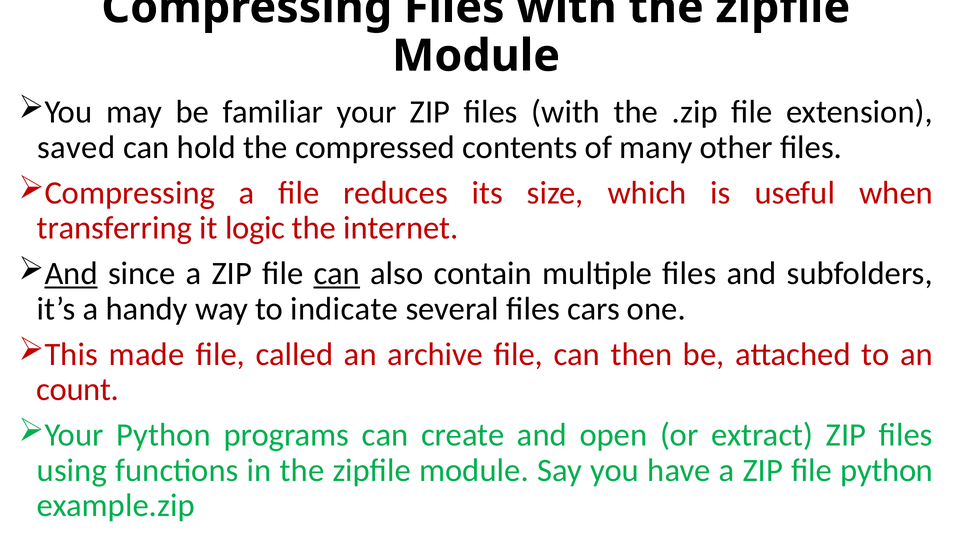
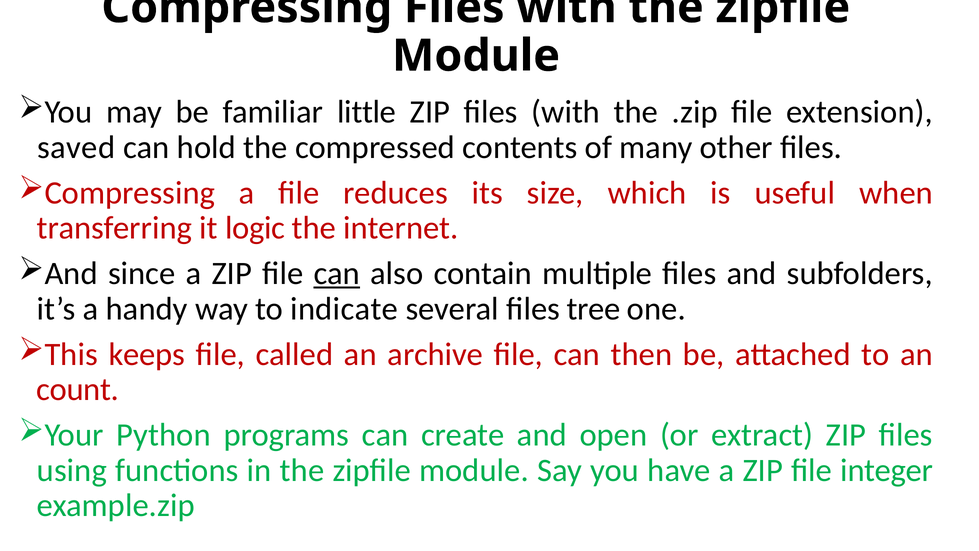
familiar your: your -> little (367, 112)
And underline: present -> none (71, 273)
cars: cars -> tree (594, 309)
made: made -> keeps (147, 354)
file python: python -> integer (887, 470)
